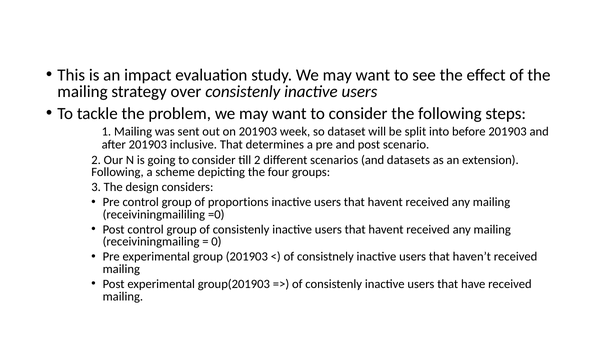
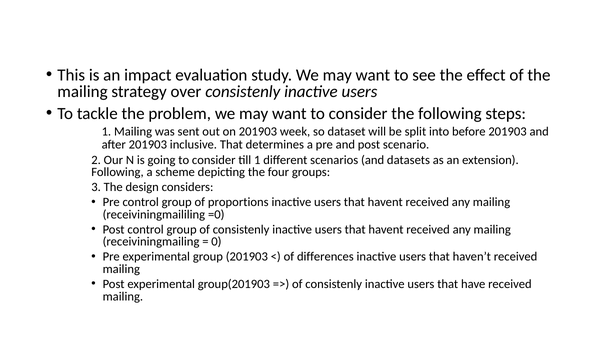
till 2: 2 -> 1 (257, 160)
consistnely: consistnely -> differences (325, 257)
